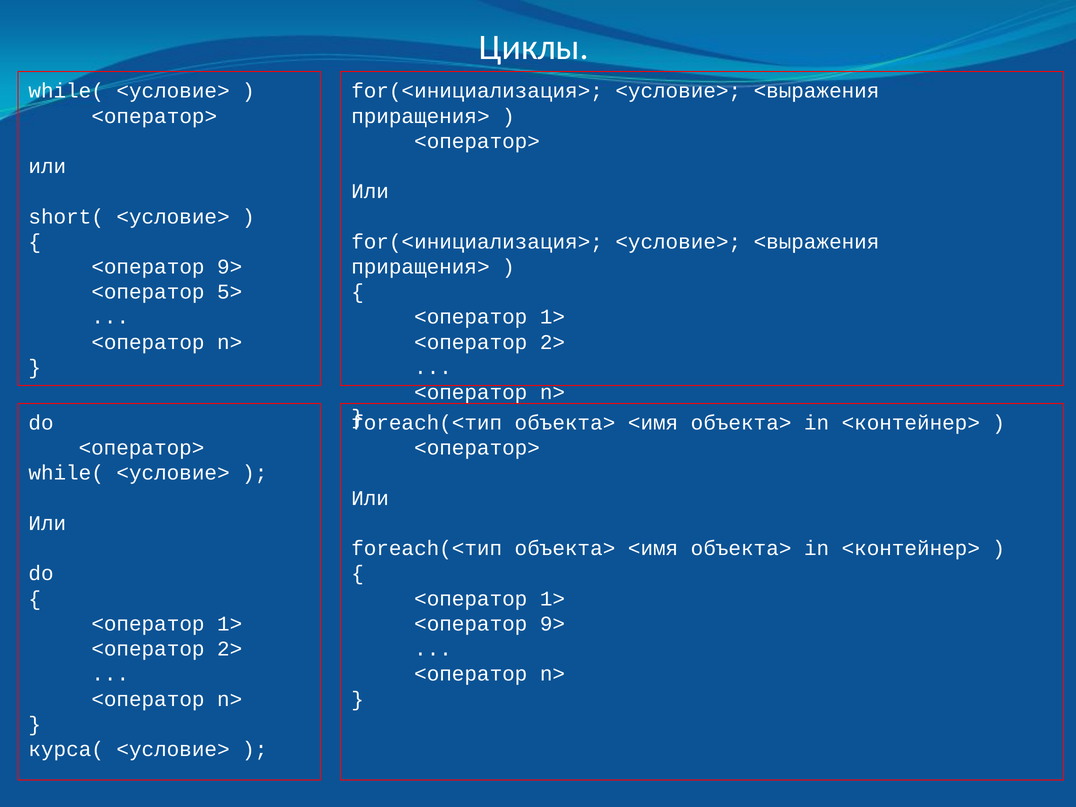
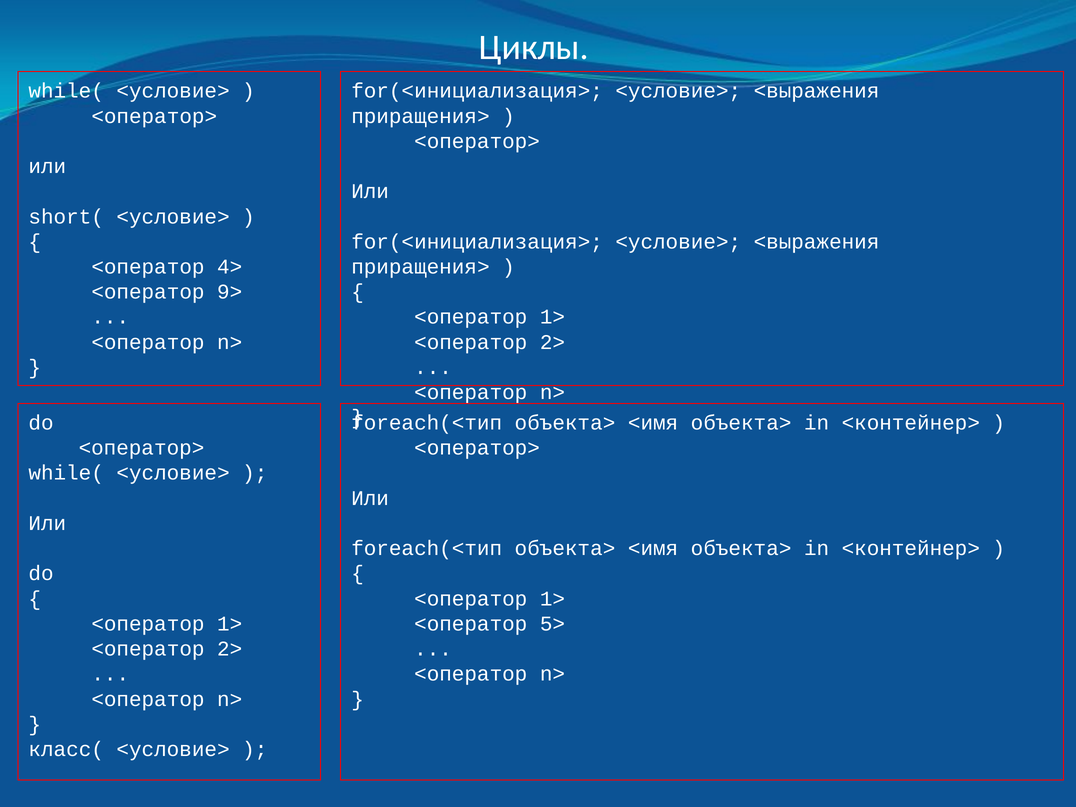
9>: 9> -> 4> (230, 267)
5>: 5> -> 9> (230, 292)
9>: 9> -> 5> (552, 624)
курса(: курса( -> класс( (66, 749)
